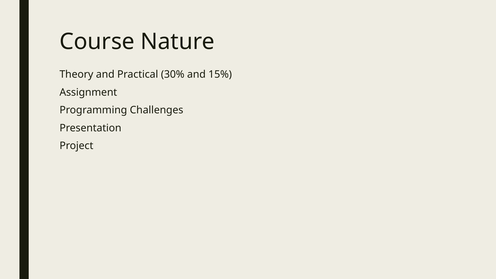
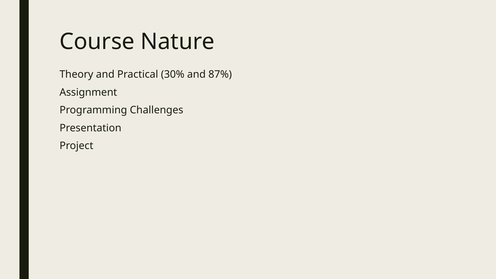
15%: 15% -> 87% (220, 74)
